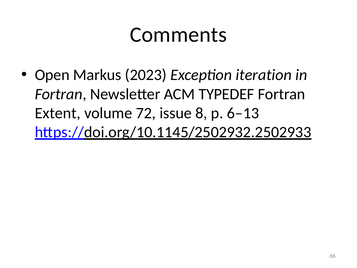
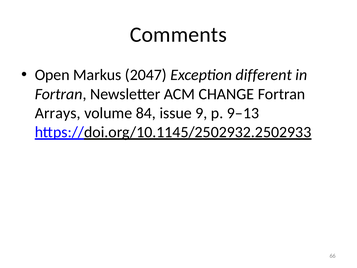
2023: 2023 -> 2047 (146, 75)
iteration: iteration -> different (264, 75)
TYPEDEF: TYPEDEF -> CHANGE (226, 94)
Extent: Extent -> Arrays (58, 113)
72: 72 -> 84 (146, 113)
8: 8 -> 9 (201, 113)
6‒13: 6‒13 -> 9‒13 (243, 113)
